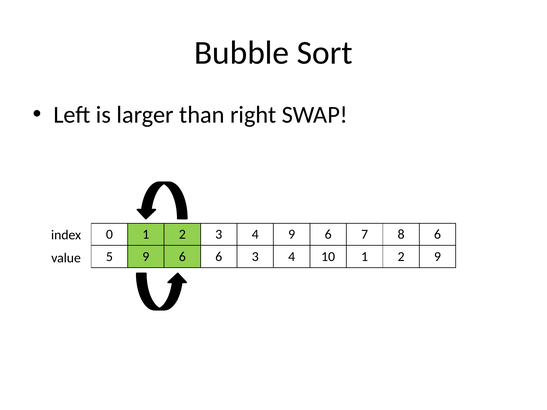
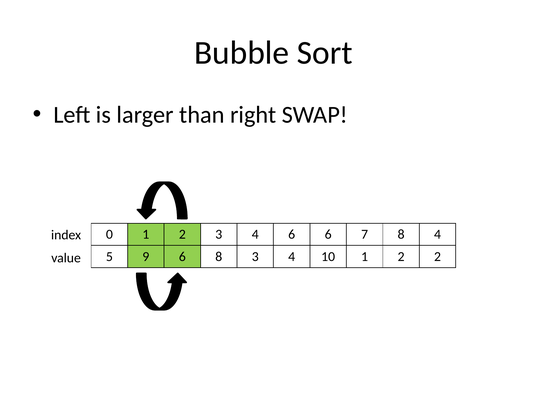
4 9: 9 -> 6 (292, 235)
8 6: 6 -> 4 (438, 235)
6 6: 6 -> 8 (219, 257)
2 9: 9 -> 2 (438, 257)
